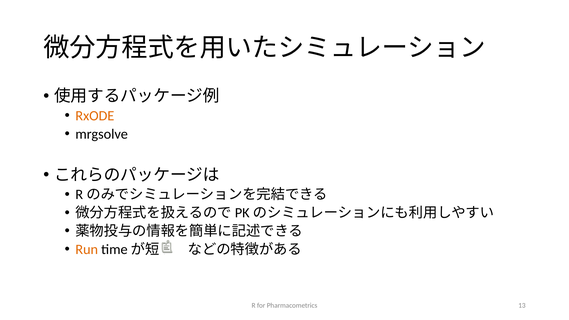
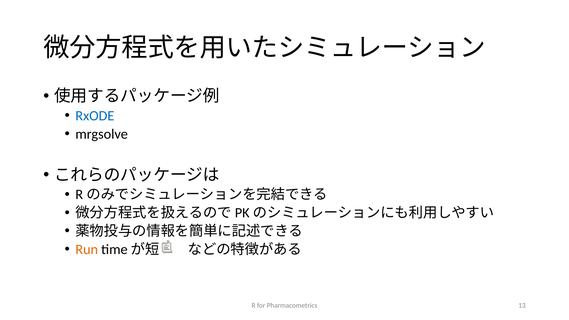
RxODE colour: orange -> blue (95, 116)
